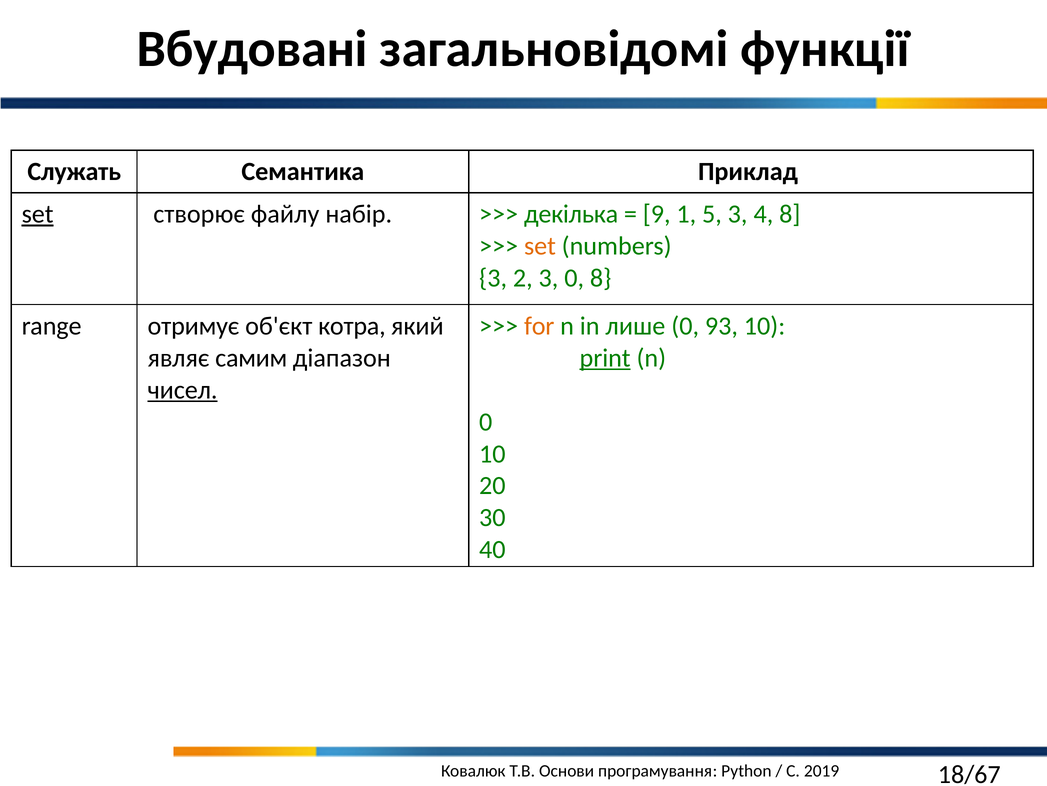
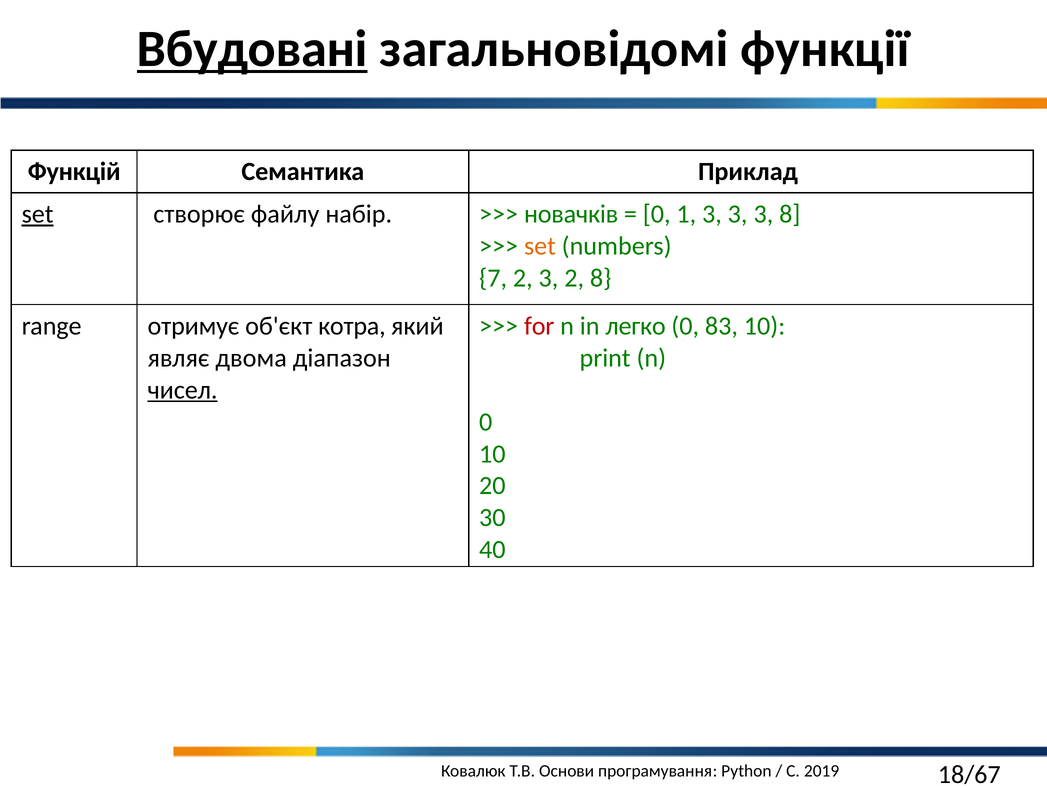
Вбудовані underline: none -> present (252, 49)
Служать: Служать -> Функцій (74, 172)
декілька: декілька -> новачків (571, 214)
9: 9 -> 0 (657, 214)
1 5: 5 -> 3 (712, 214)
4: 4 -> 3 (763, 214)
3: 3 -> 7 (493, 278)
3 0: 0 -> 2 (574, 278)
for colour: orange -> red (539, 326)
лише: лише -> легко (636, 326)
93: 93 -> 83 (721, 326)
самим: самим -> двома (251, 358)
print underline: present -> none (605, 358)
